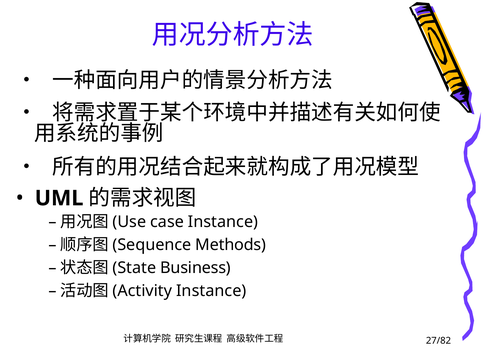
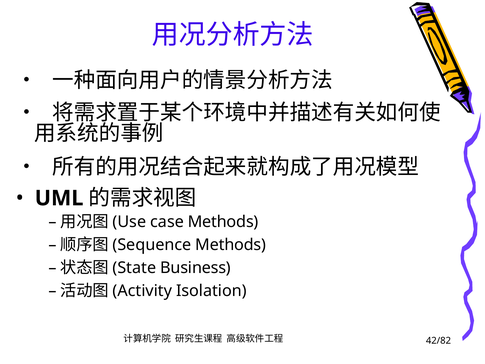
case Instance: Instance -> Methods (223, 222)
Instance: Instance -> Isolation (211, 290)
27/82: 27/82 -> 42/82 (438, 341)
